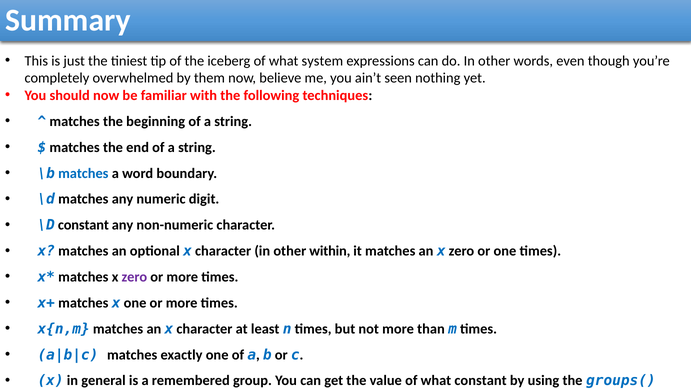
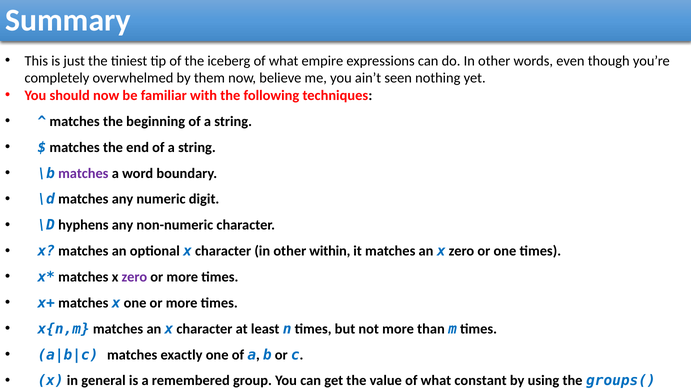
system: system -> empire (322, 61)
matches colour: blue -> purple (83, 173)
\D constant: constant -> hyphens (83, 225)
